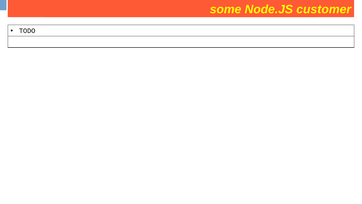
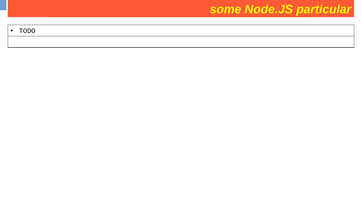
customer: customer -> particular (324, 9)
